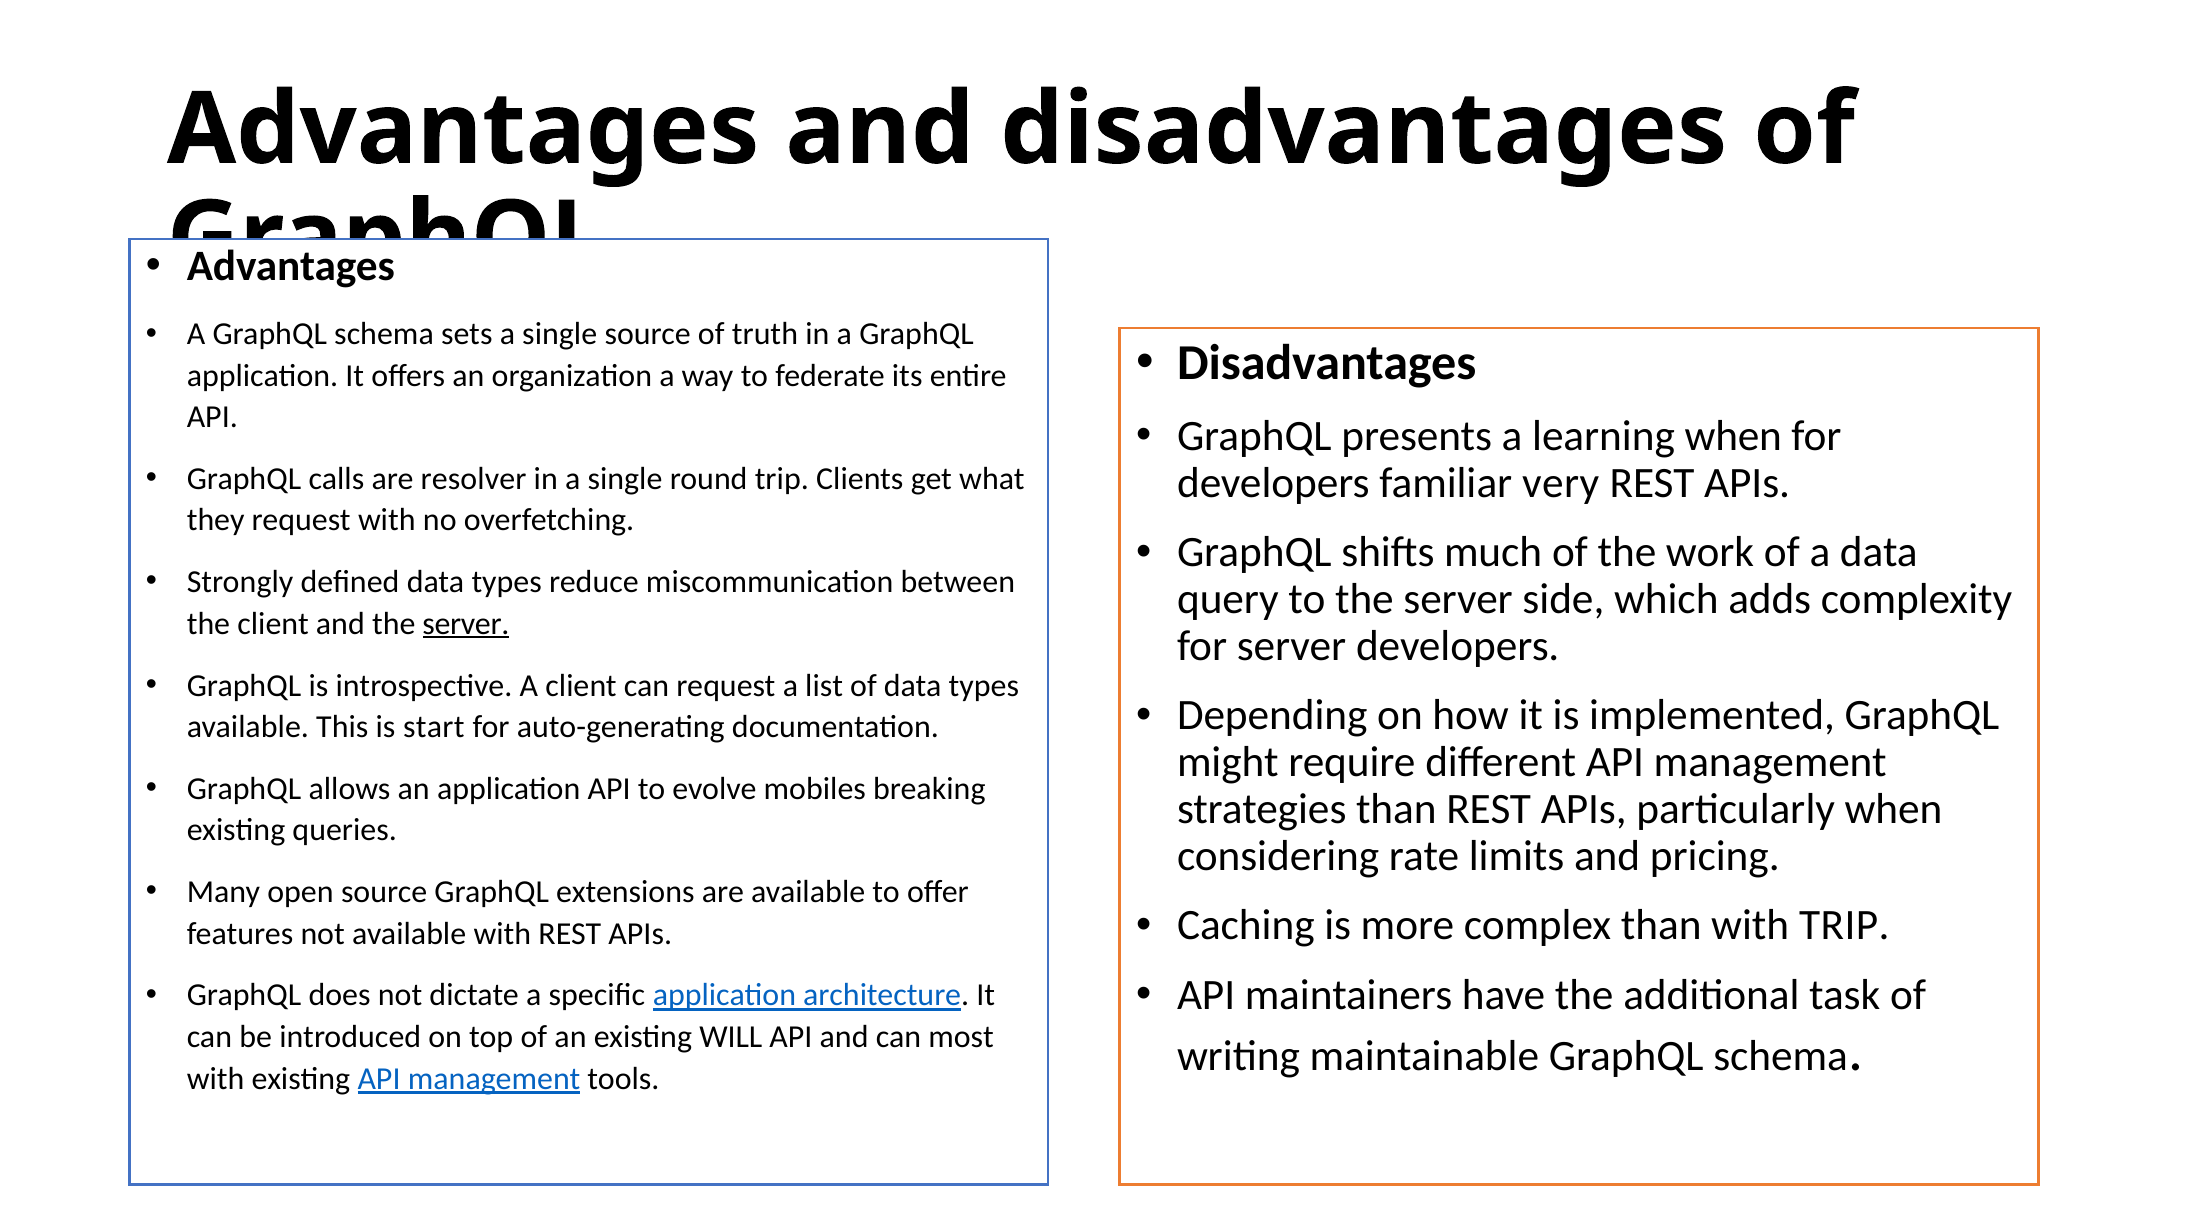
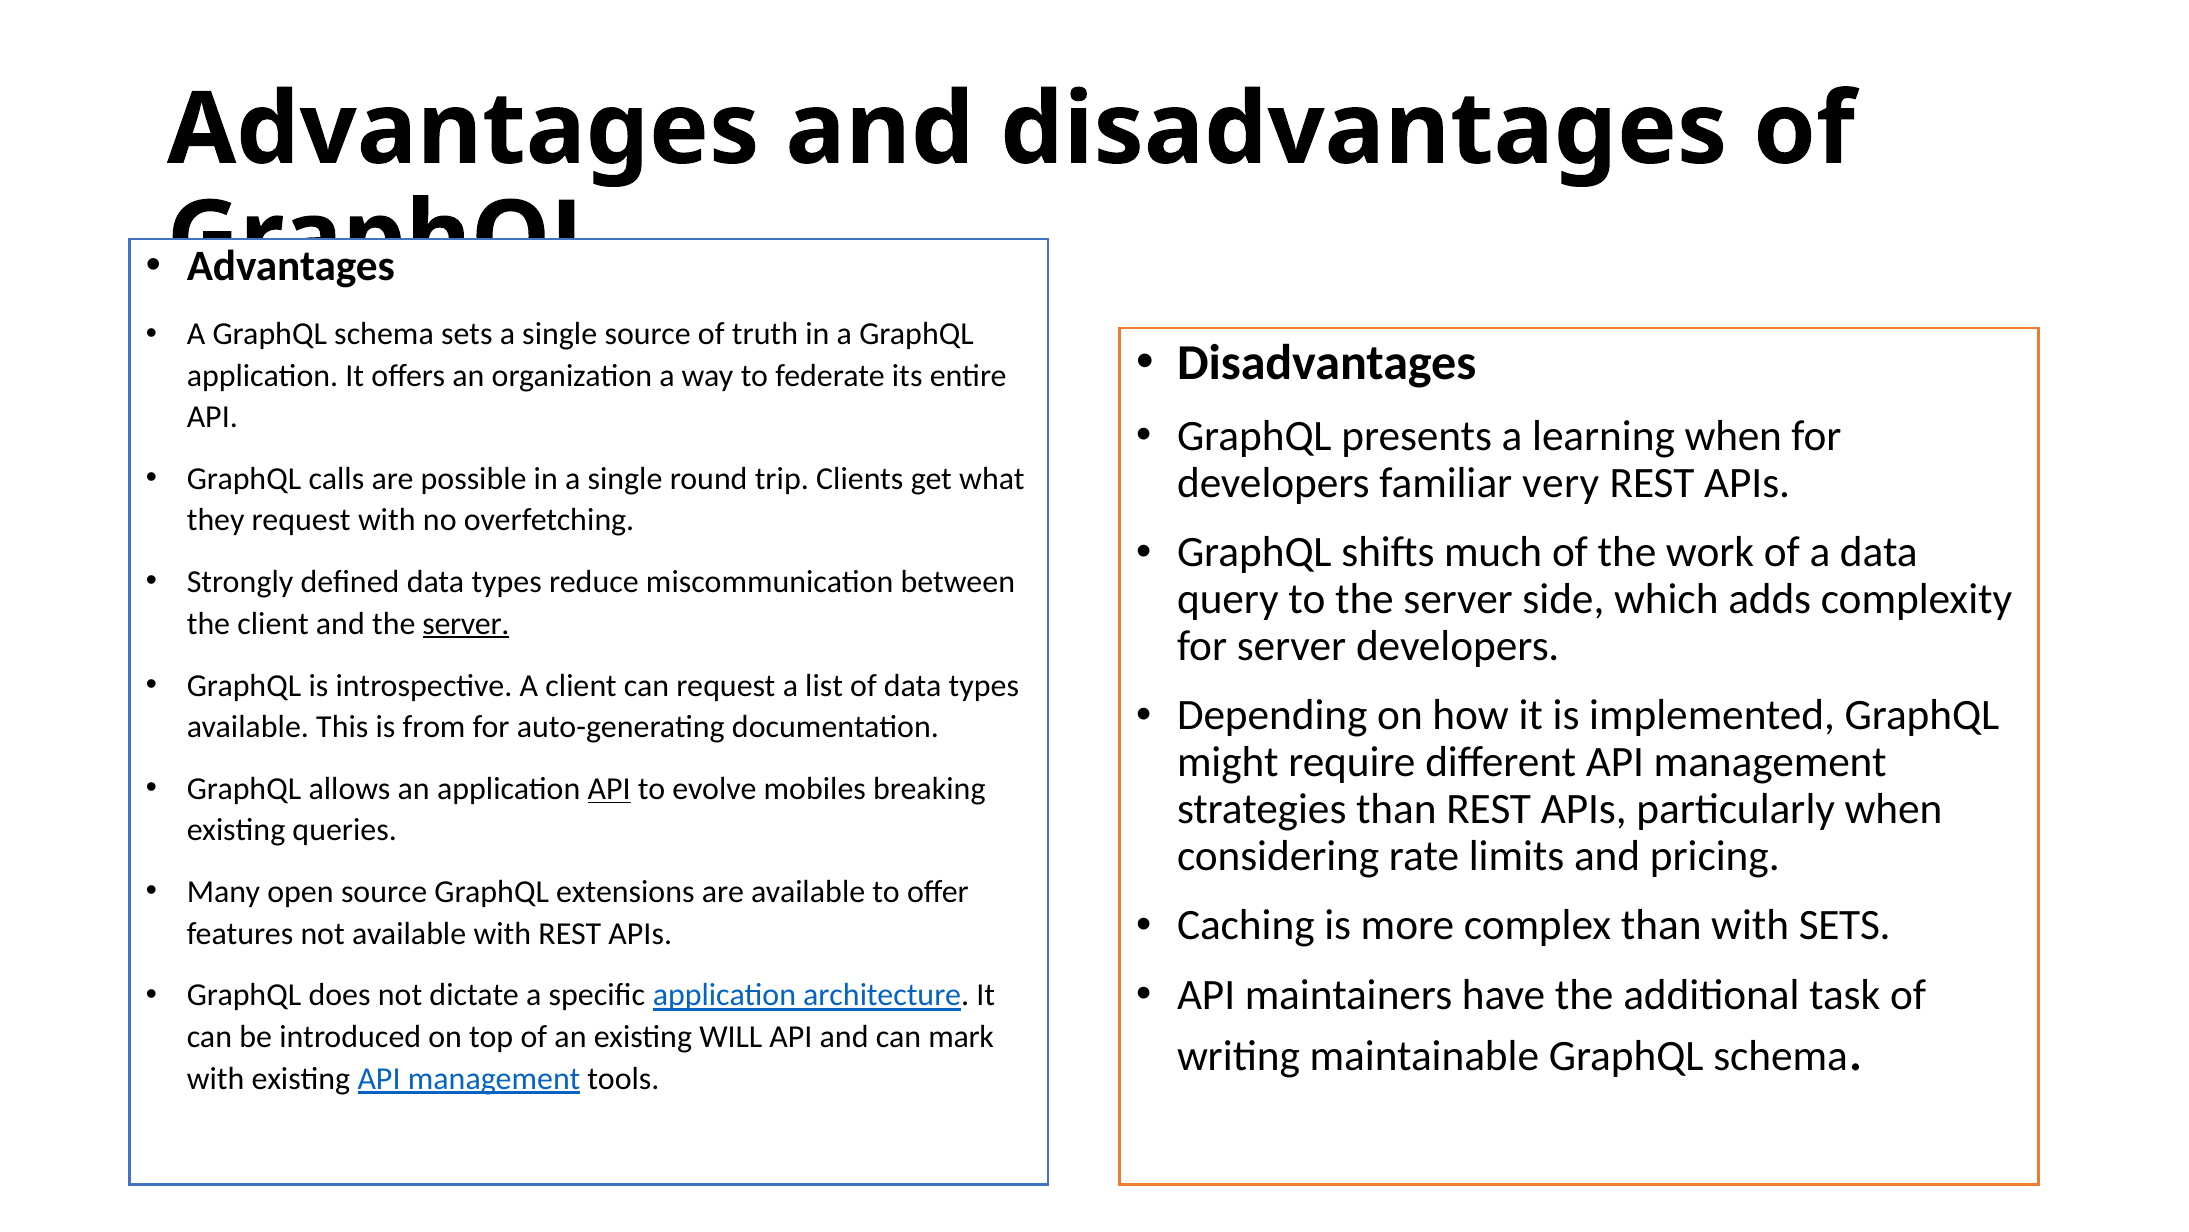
resolver: resolver -> possible (474, 479)
start: start -> from (434, 726)
API underline: none -> present (609, 788)
with TRIP: TRIP -> SETS (1845, 925)
most: most -> mark (961, 1037)
